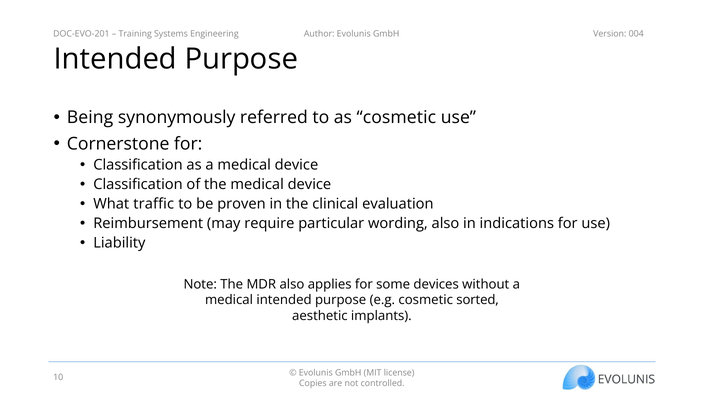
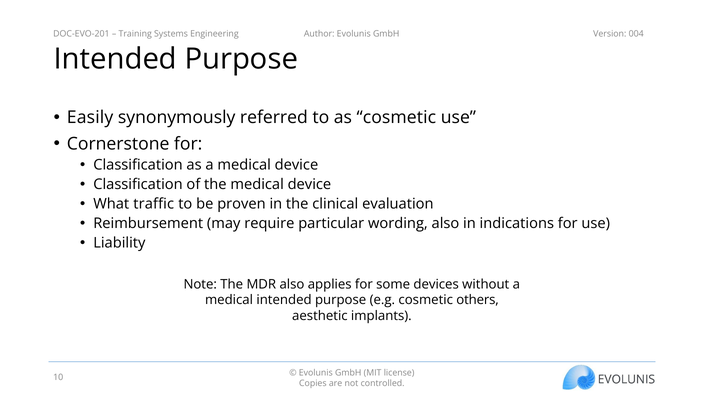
Being: Being -> Easily (90, 117)
sorted: sorted -> others (478, 300)
